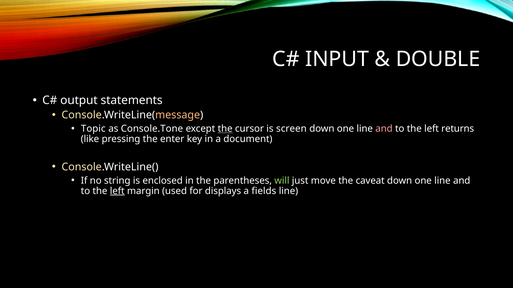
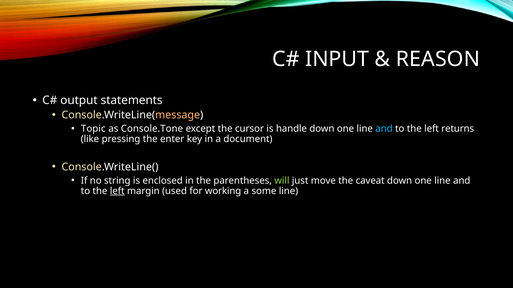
DOUBLE: DOUBLE -> REASON (438, 59)
the underline: present -> none (225, 129)
screen: screen -> handle (291, 129)
and colour: pink -> light blue (384, 129)
displays: displays -> working (223, 191)
fields: fields -> some (264, 191)
